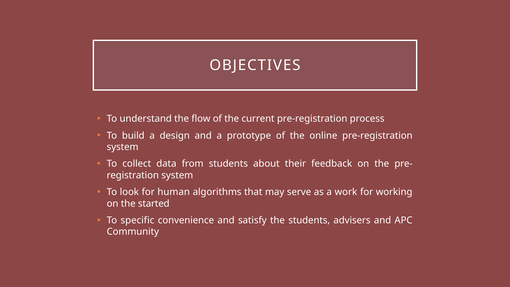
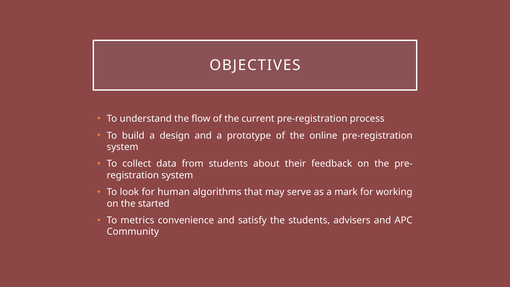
work: work -> mark (346, 192)
specific: specific -> metrics (137, 220)
